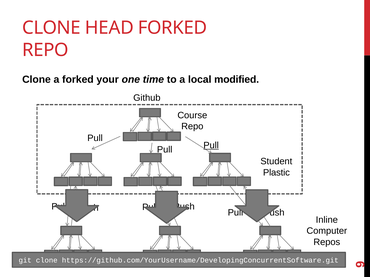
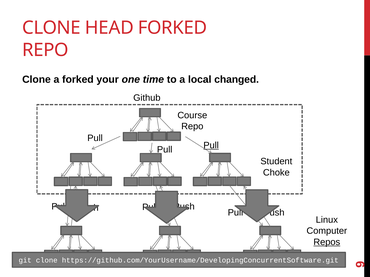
modified: modified -> changed (237, 80)
Plastic: Plastic -> Choke (276, 173)
Inline: Inline -> Linux (327, 220)
Repos underline: none -> present (327, 242)
